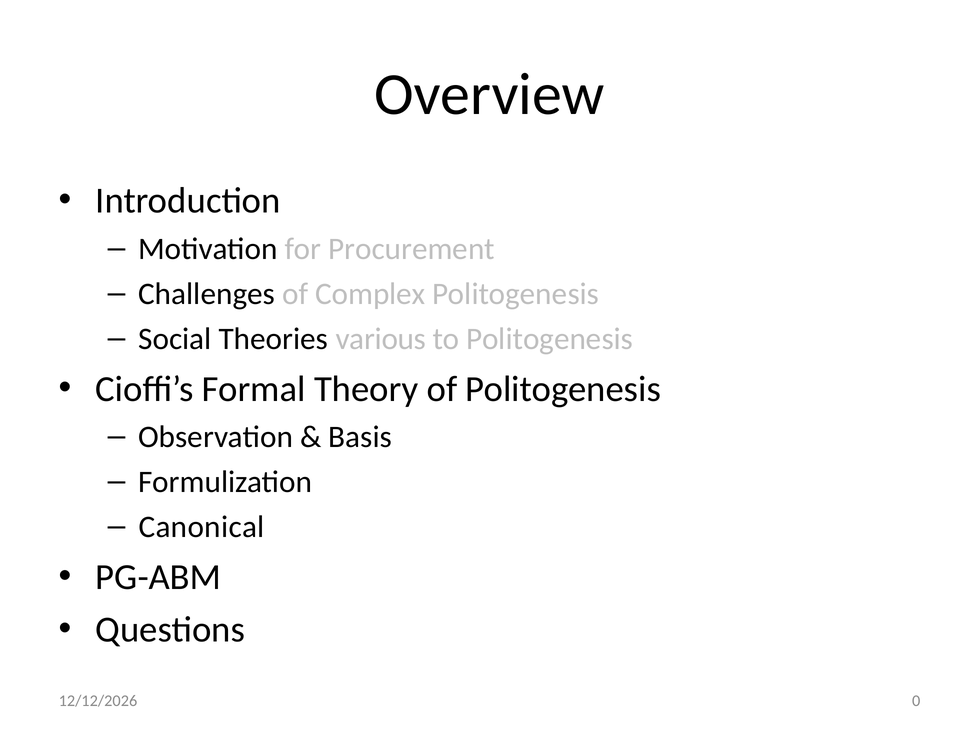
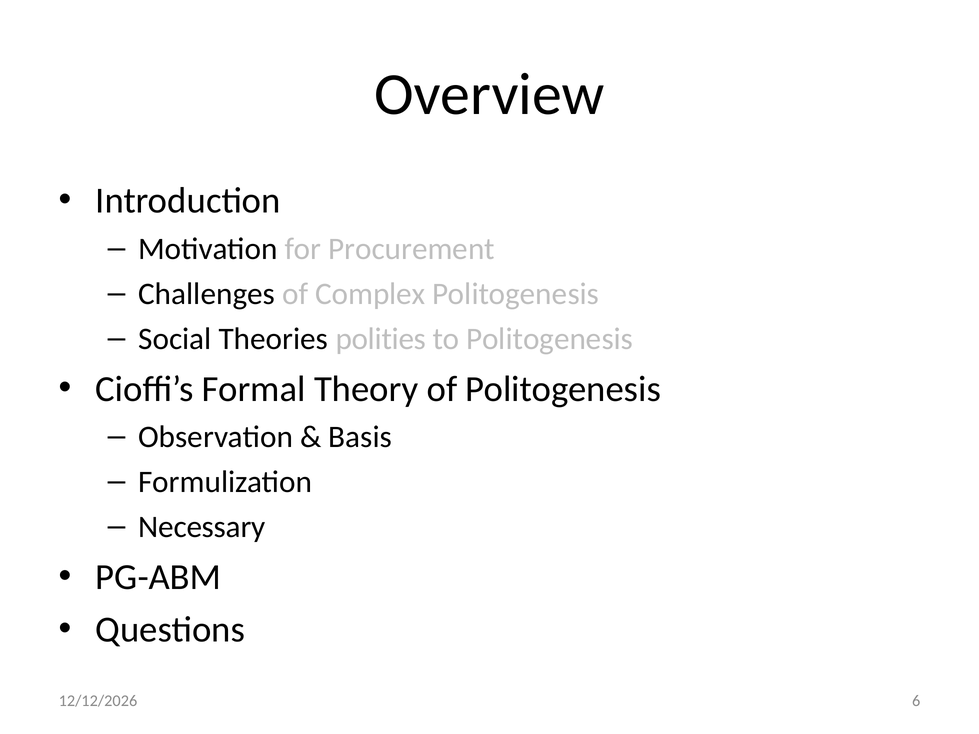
various: various -> polities (381, 339)
Canonical: Canonical -> Necessary (202, 527)
0: 0 -> 6 (916, 701)
